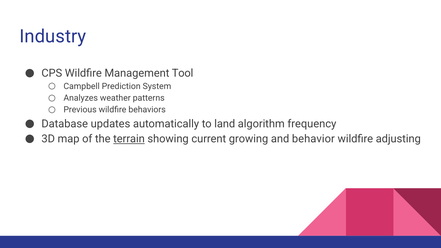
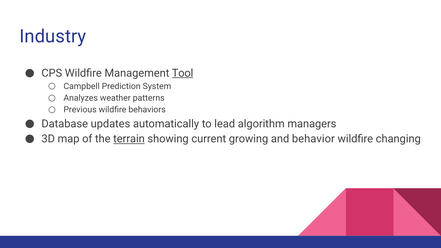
Tool underline: none -> present (183, 73)
land: land -> lead (225, 124)
frequency: frequency -> managers (312, 124)
adjusting: adjusting -> changing (398, 139)
